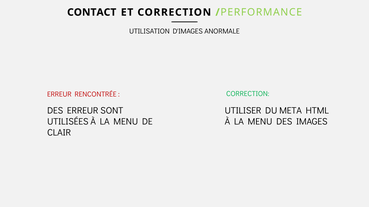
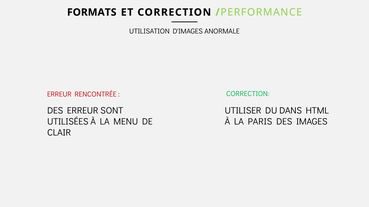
CONTACT: CONTACT -> FORMATS (92, 12)
META: META -> DANS (291, 111)
MENU: MENU -> PARIS (260, 122)
